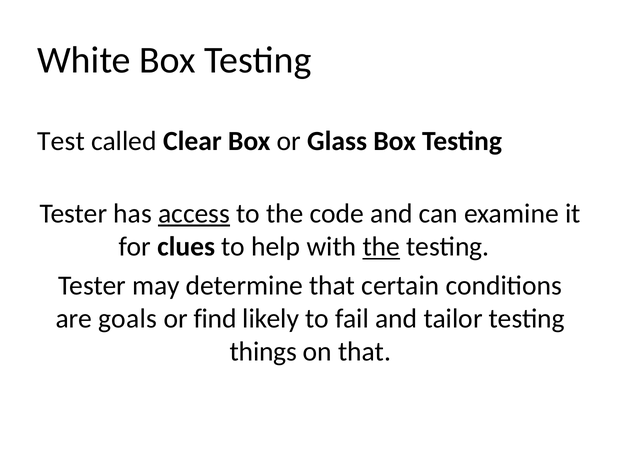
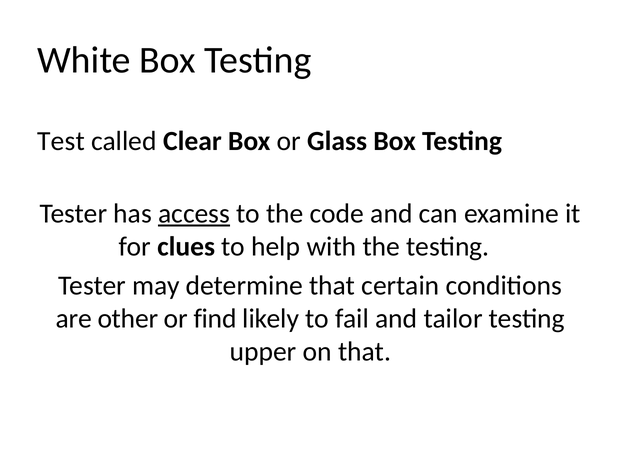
the underline: present -> none (381, 247)
goals: goals -> other (128, 318)
things: things -> upper (263, 352)
